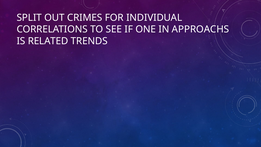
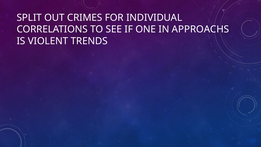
RELATED: RELATED -> VIOLENT (48, 41)
